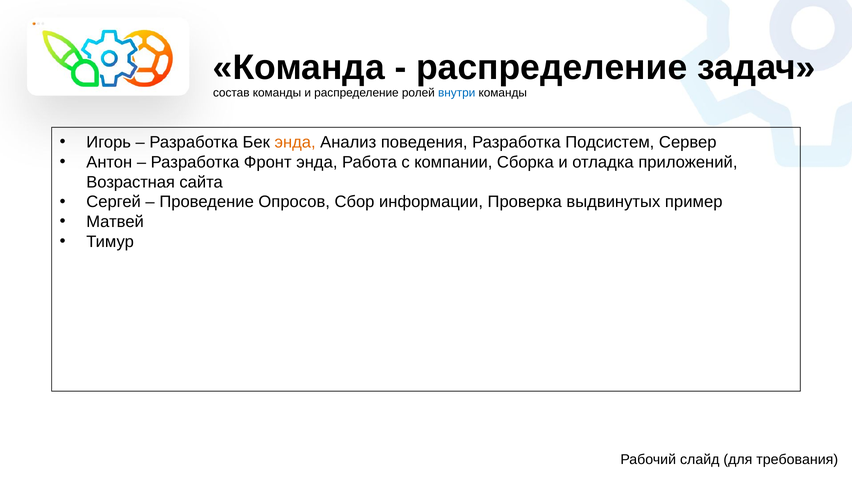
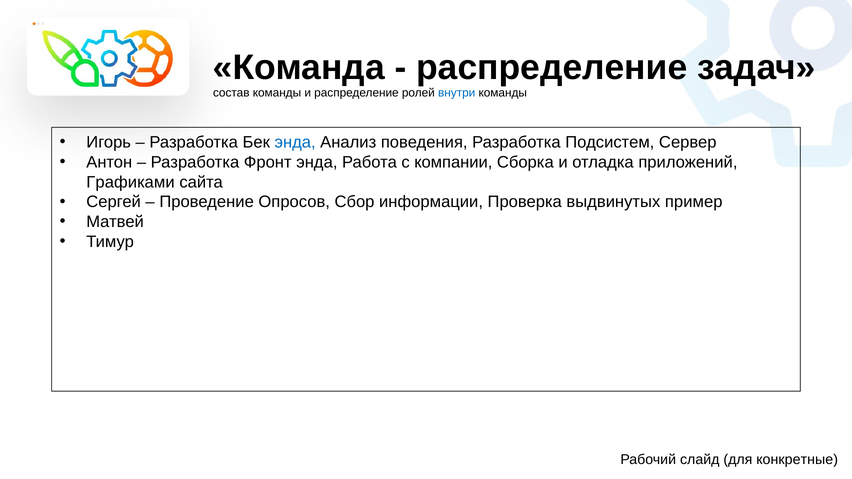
энда colour: orange -> blue (295, 142)
Возрастная: Возрастная -> Графиками (130, 182)
требования: требования -> конкретные (797, 460)
